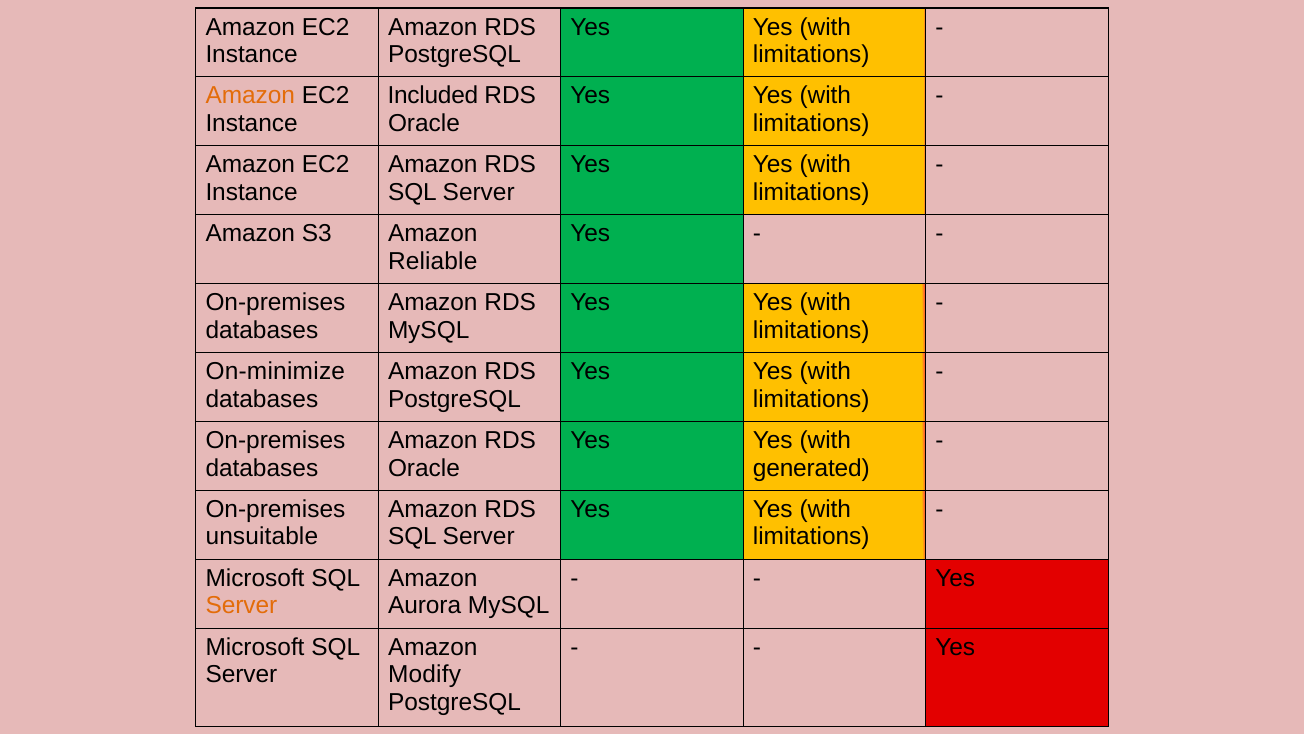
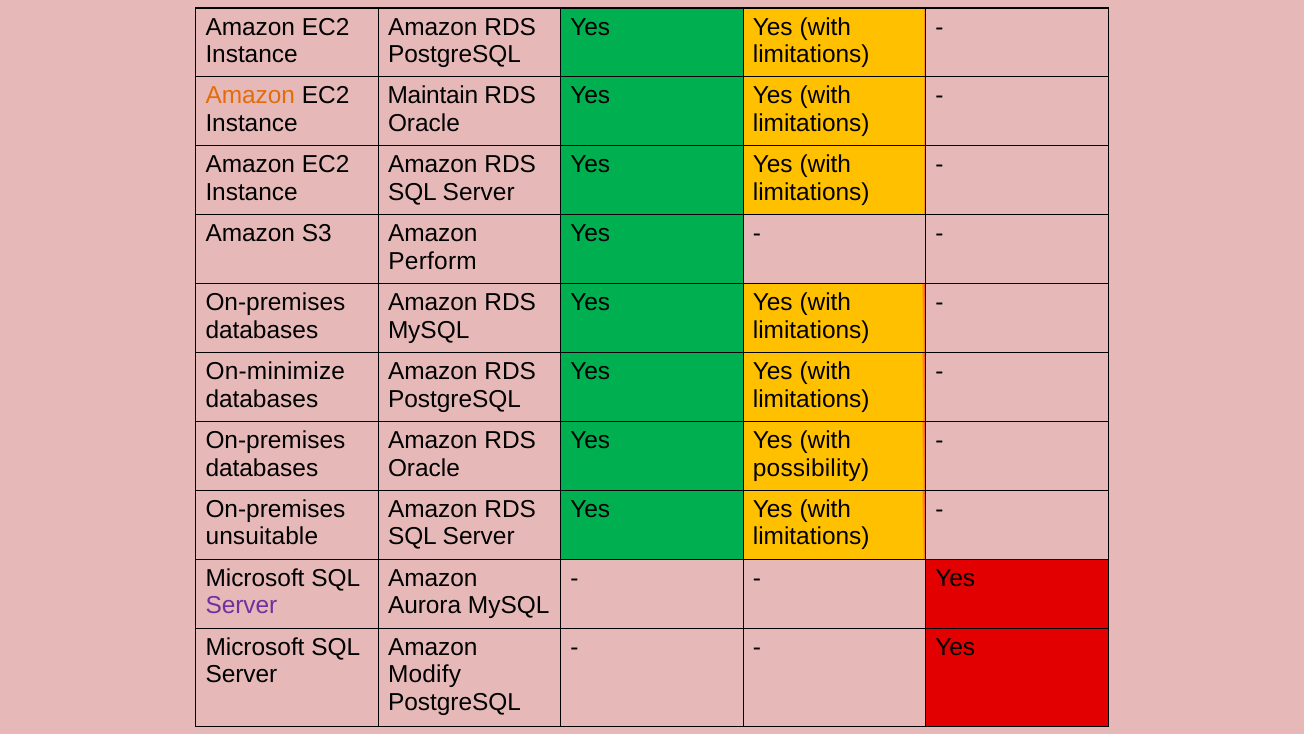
Included: Included -> Maintain (433, 96)
Reliable: Reliable -> Perform (433, 261)
generated: generated -> possibility (811, 468)
Server colour: orange -> purple (241, 605)
